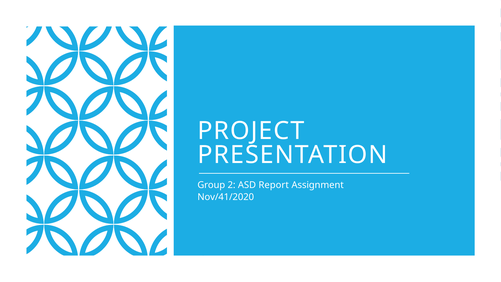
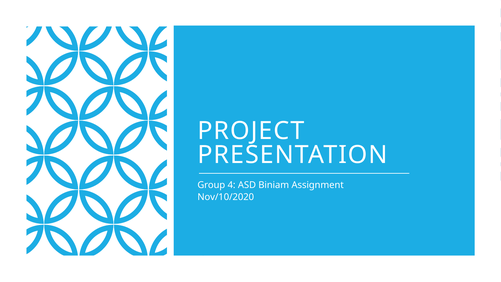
2: 2 -> 4 (232, 185)
Report: Report -> Biniam (274, 185)
Nov/41/2020: Nov/41/2020 -> Nov/10/2020 (226, 197)
